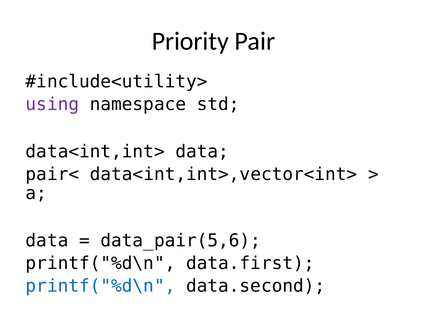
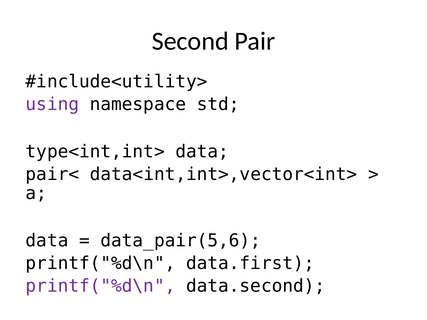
Priority: Priority -> Second (190, 41)
data<int,int>: data<int,int> -> type<int,int> (95, 152)
printf("%d\n colour: blue -> purple (101, 286)
